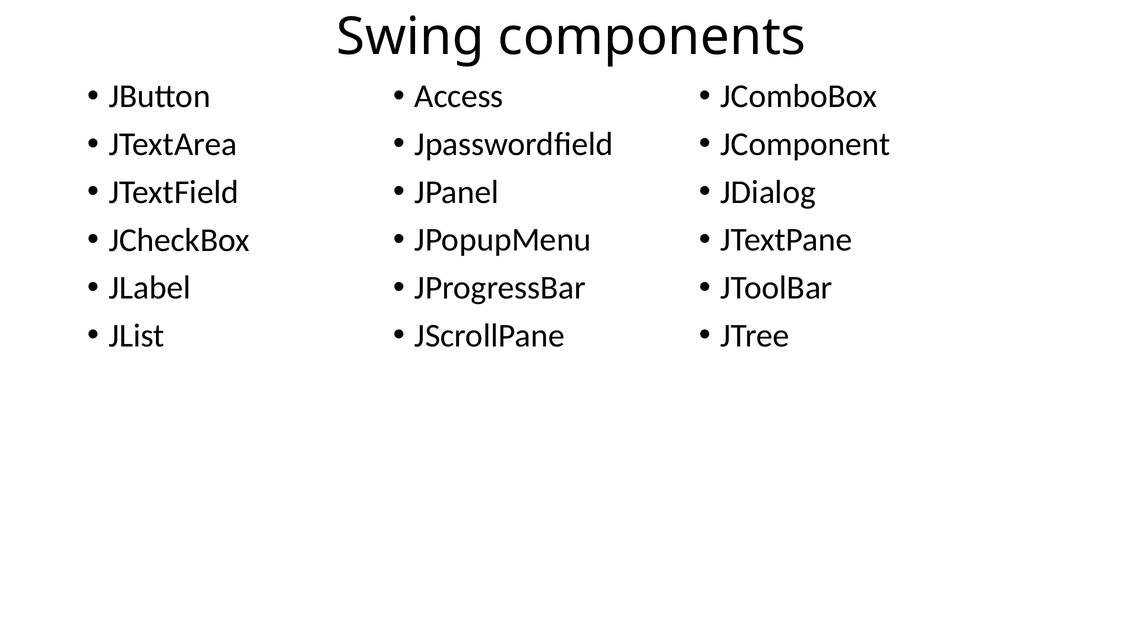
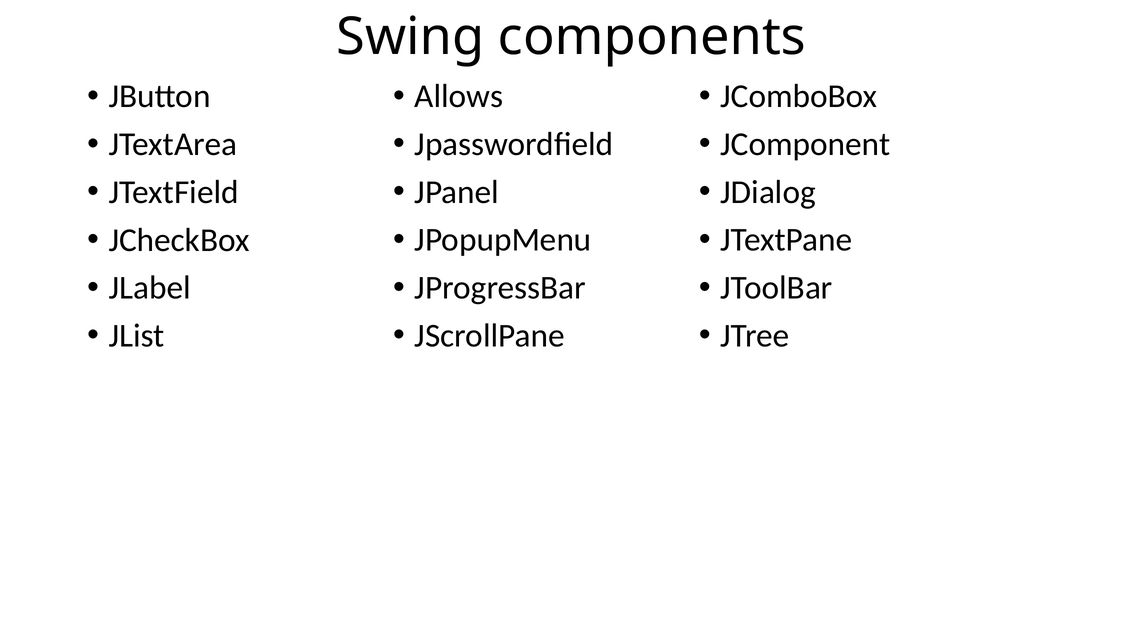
Access: Access -> Allows (459, 96)
